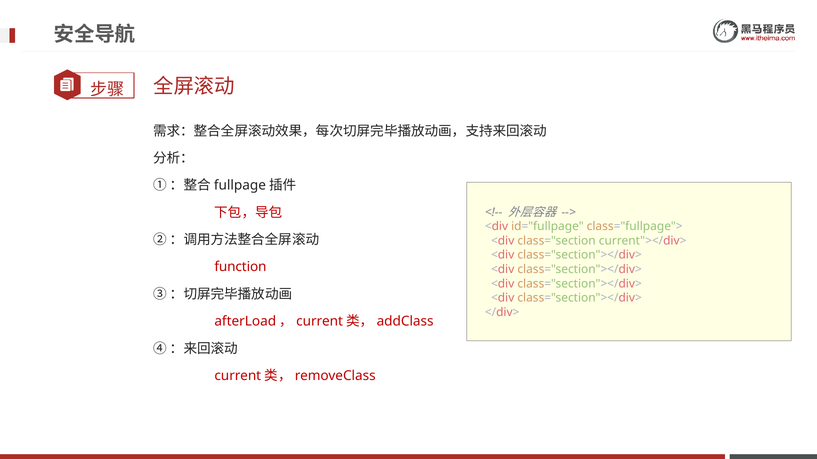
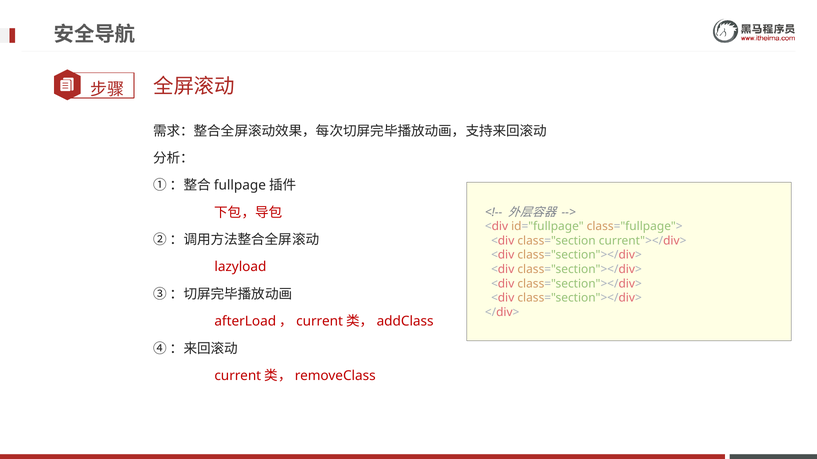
function: function -> lazyload (240, 267)
